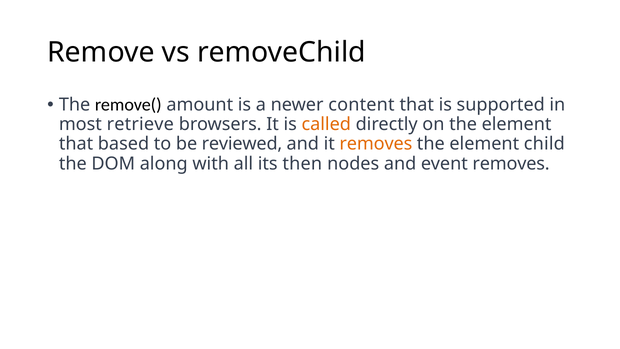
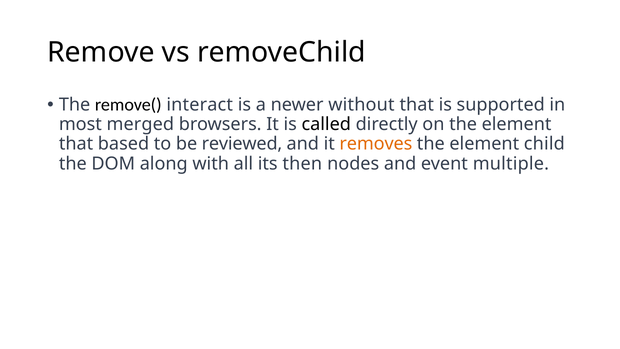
amount: amount -> interact (200, 105)
content: content -> without (361, 105)
retrieve: retrieve -> merged (140, 124)
called colour: orange -> black (326, 124)
event removes: removes -> multiple (511, 163)
